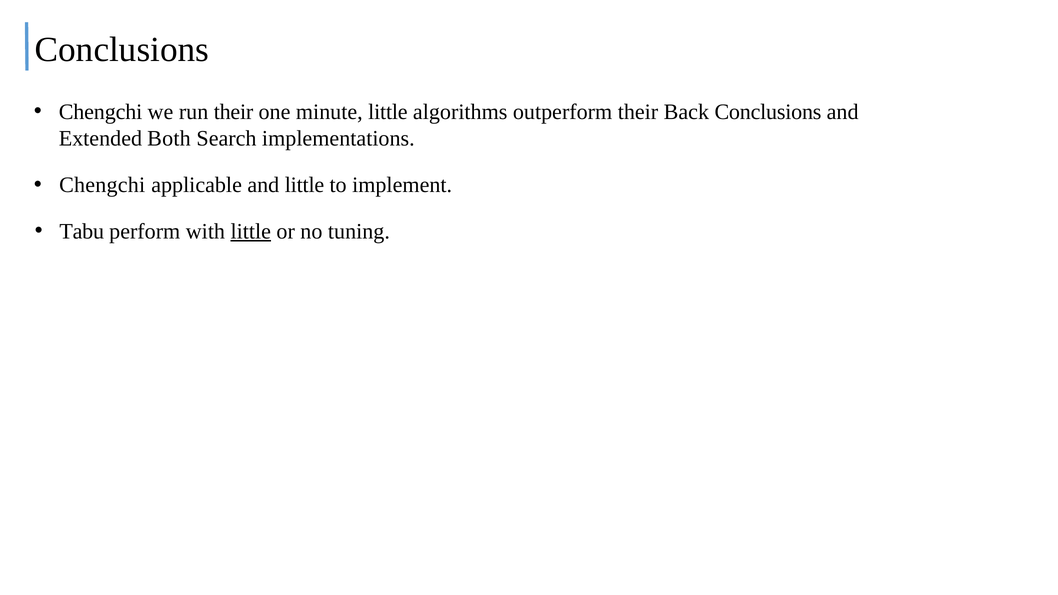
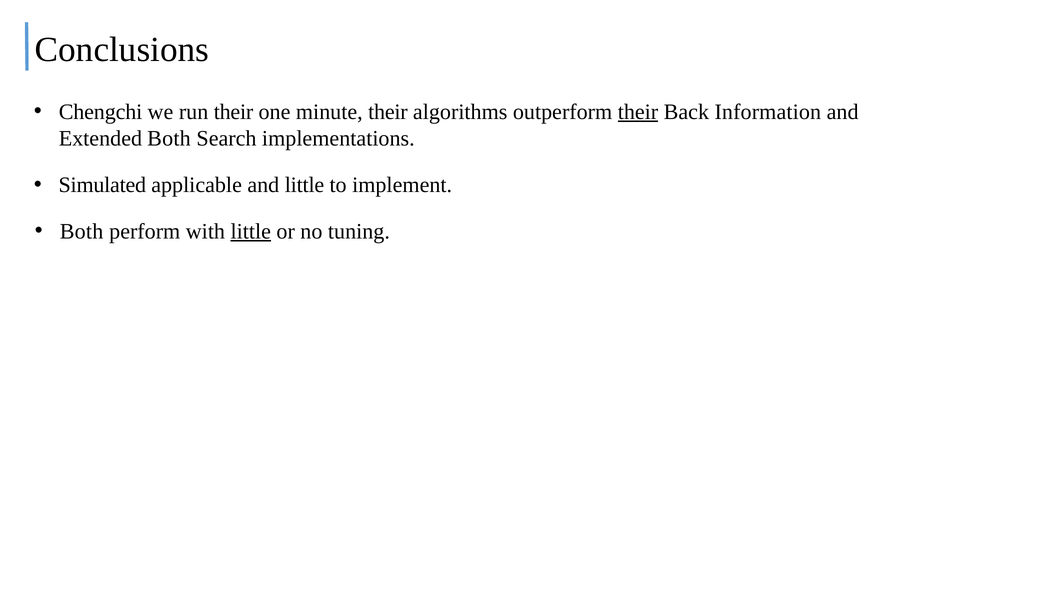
minute little: little -> their (388, 112)
their underline: none -> present (638, 112)
Back Conclusions: Conclusions -> Information (768, 112)
Chengchi: Chengchi -> Simulated (102, 185)
Tabu: Tabu -> Both (82, 231)
